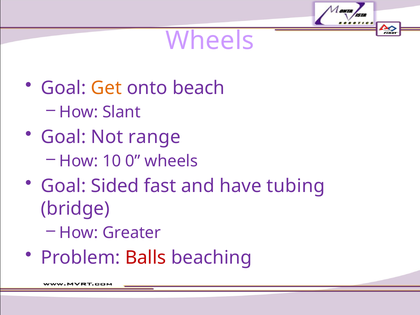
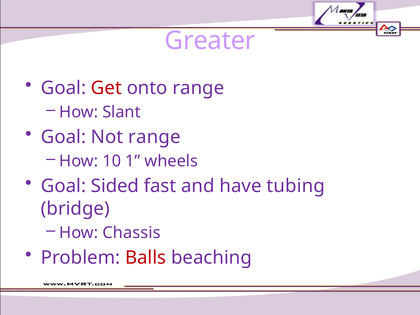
Wheels: Wheels -> Greater (210, 41)
Get colour: orange -> red (106, 88)
onto beach: beach -> range (198, 88)
0: 0 -> 1 (133, 161)
Greater: Greater -> Chassis (132, 233)
